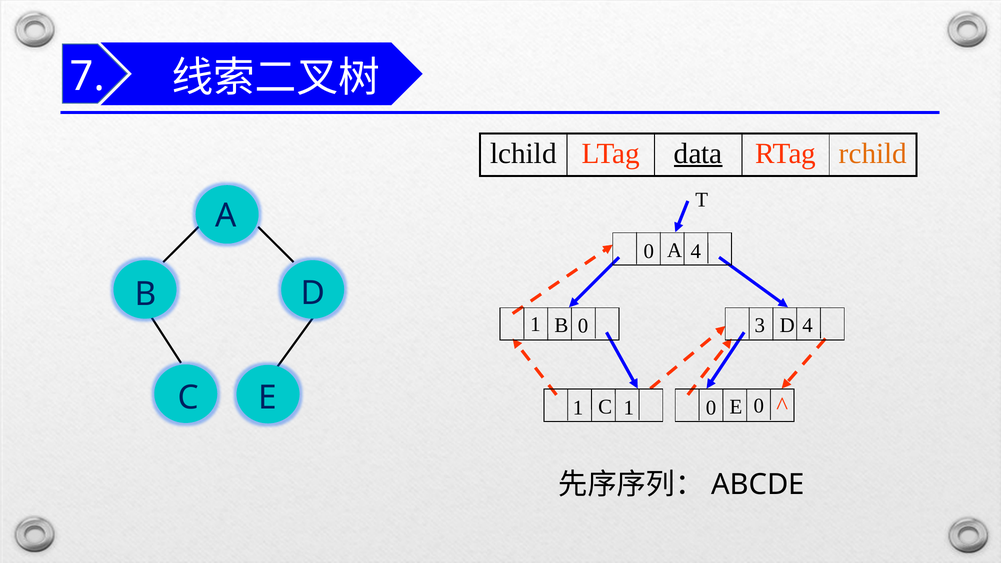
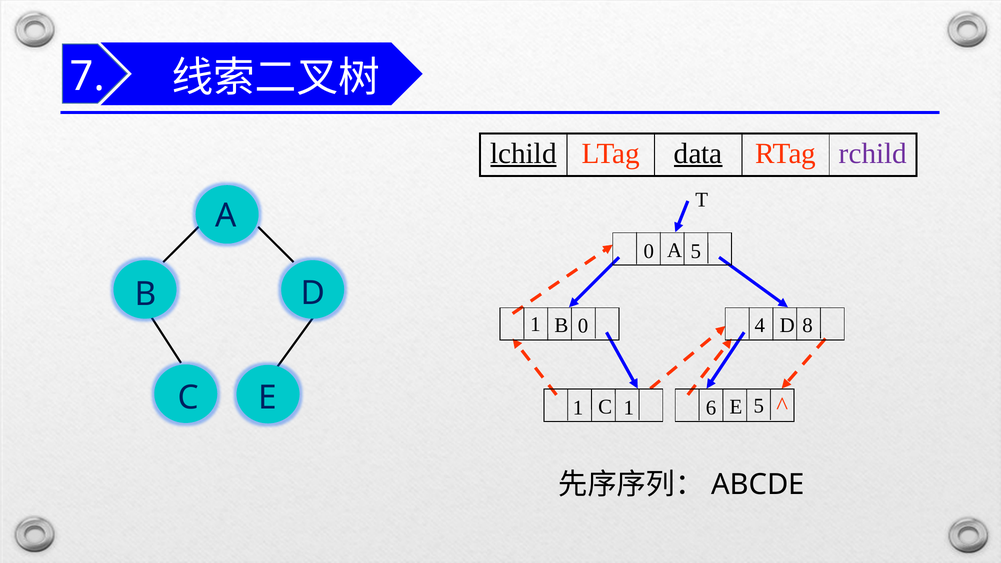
lchild underline: none -> present (523, 154)
rchild colour: orange -> purple (873, 154)
0 4: 4 -> 5 (696, 251)
1 4: 4 -> 8 (808, 326)
3: 3 -> 4 (760, 326)
0: 0 -> 6 (711, 408)
0: 0 -> 5 (759, 406)
